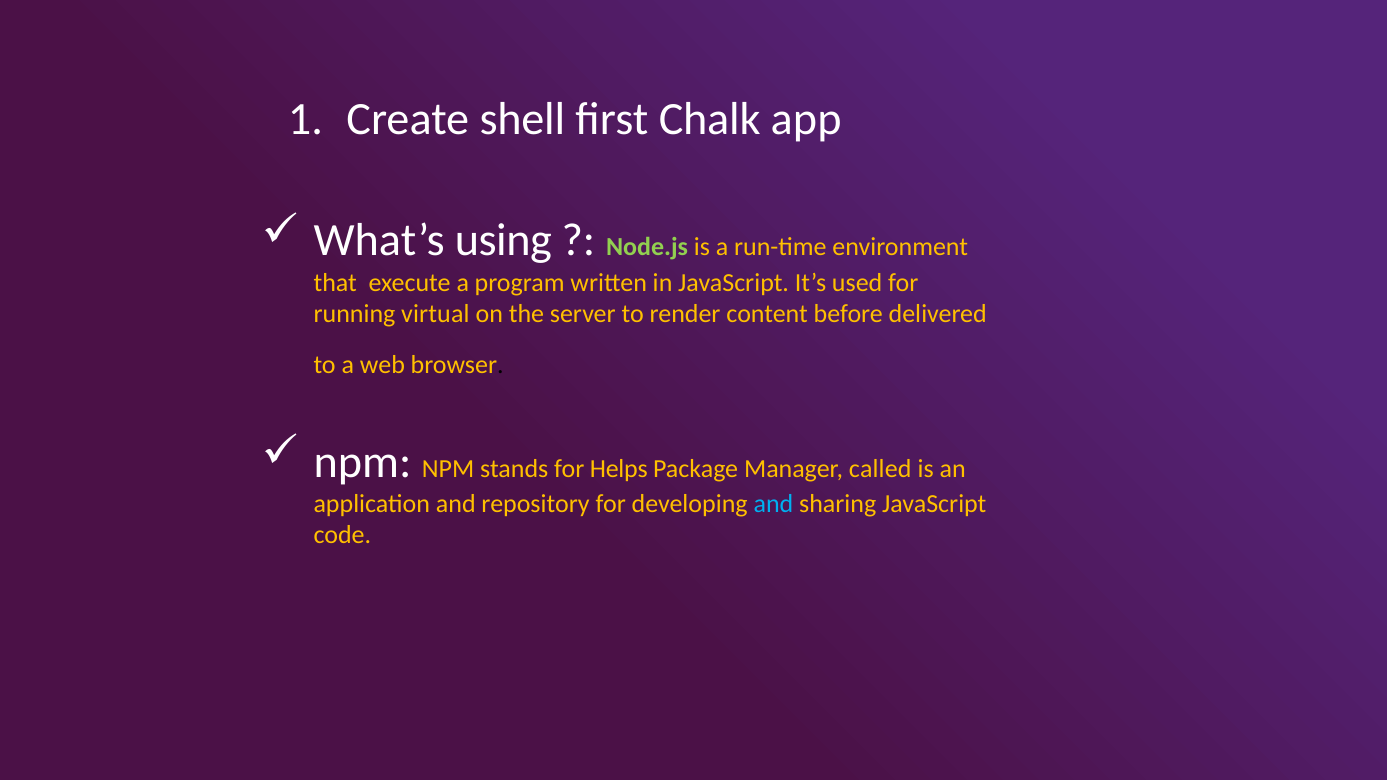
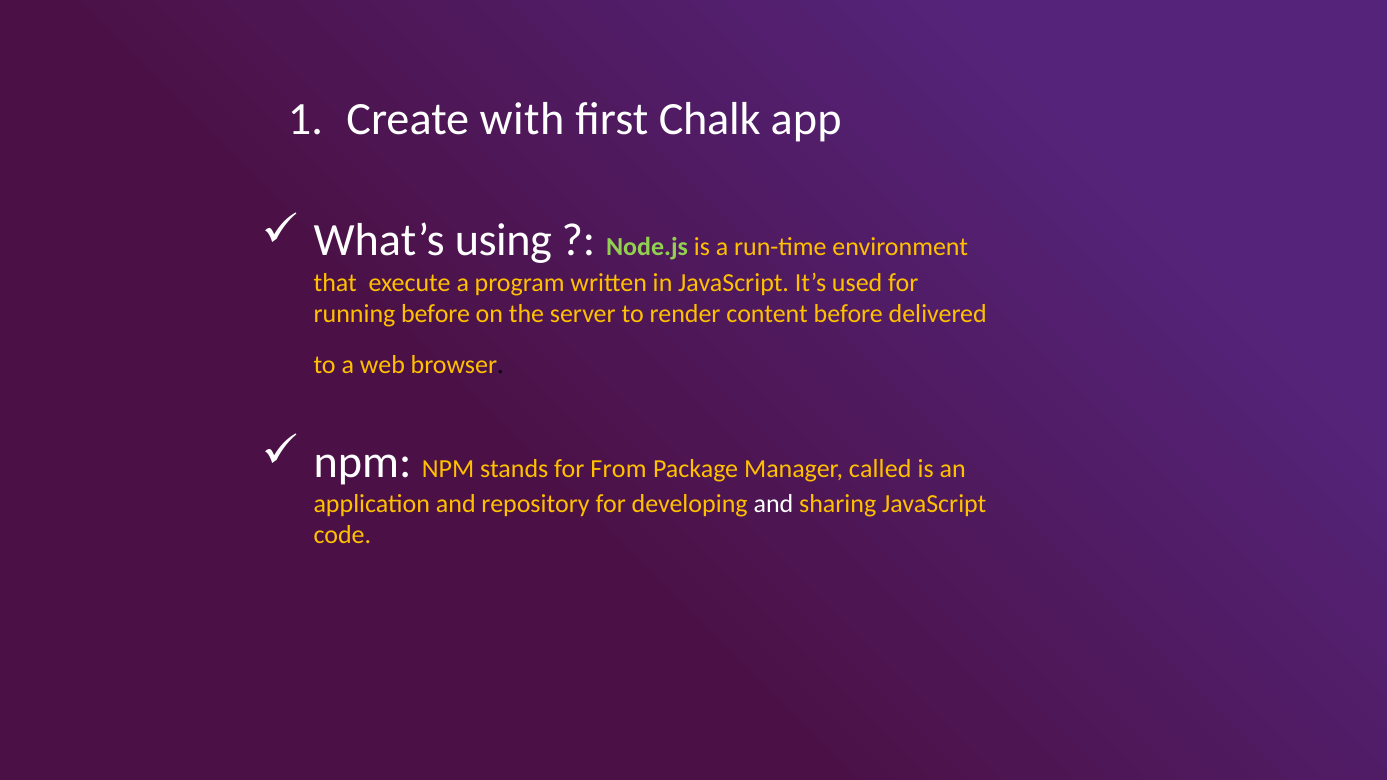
shell: shell -> with (522, 119)
running virtual: virtual -> before (436, 314)
Helps: Helps -> From (619, 469)
and colour: light blue -> white (773, 504)
